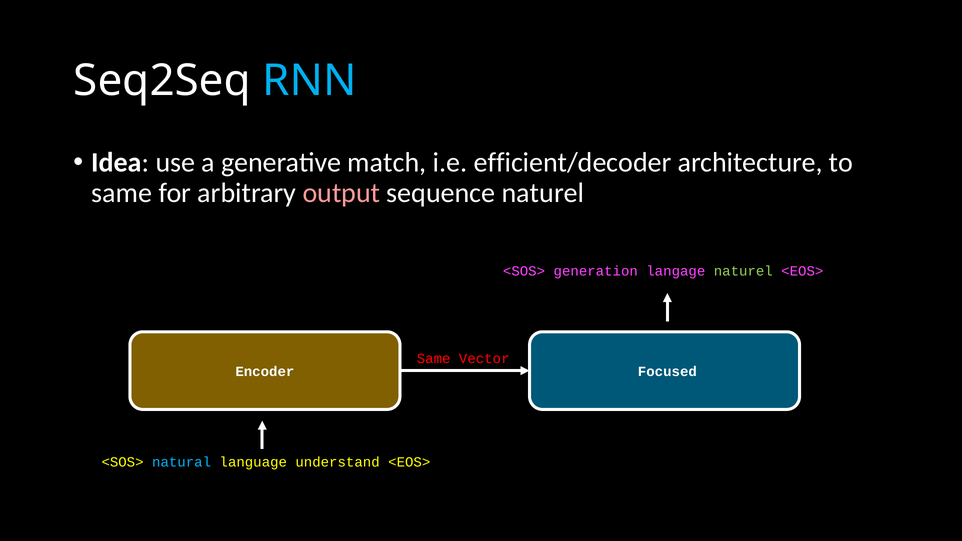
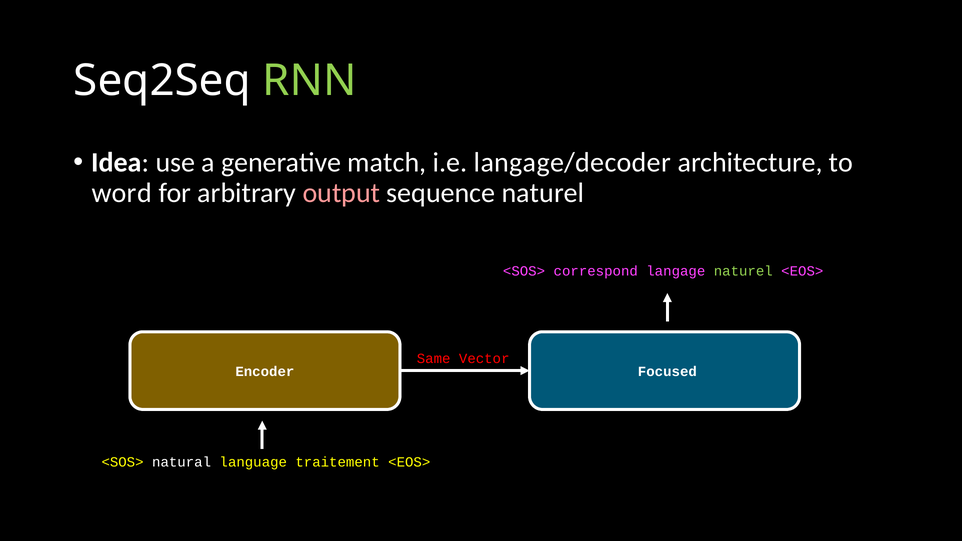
RNN colour: light blue -> light green (310, 81)
efficient/decoder: efficient/decoder -> langage/decoder (572, 163)
same: same -> word (122, 193)
generation: generation -> correspond (596, 271)
natural colour: light blue -> white (182, 462)
understand: understand -> traitement (338, 462)
